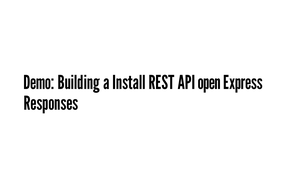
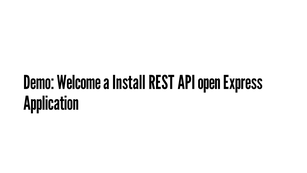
Building: Building -> Welcome (79, 83)
Responses: Responses -> Application (51, 103)
